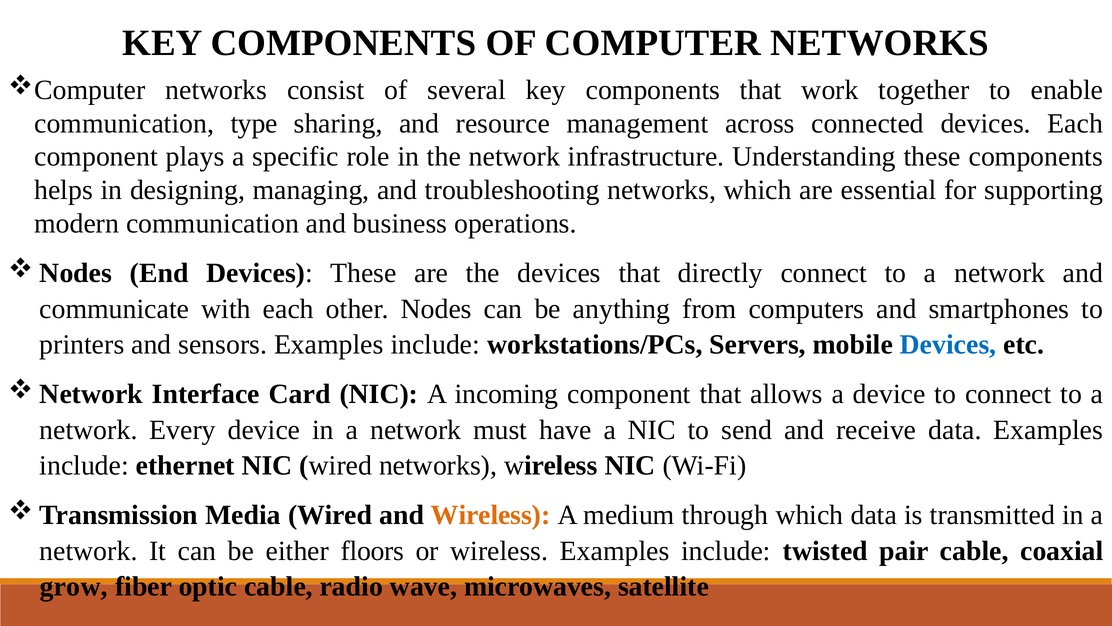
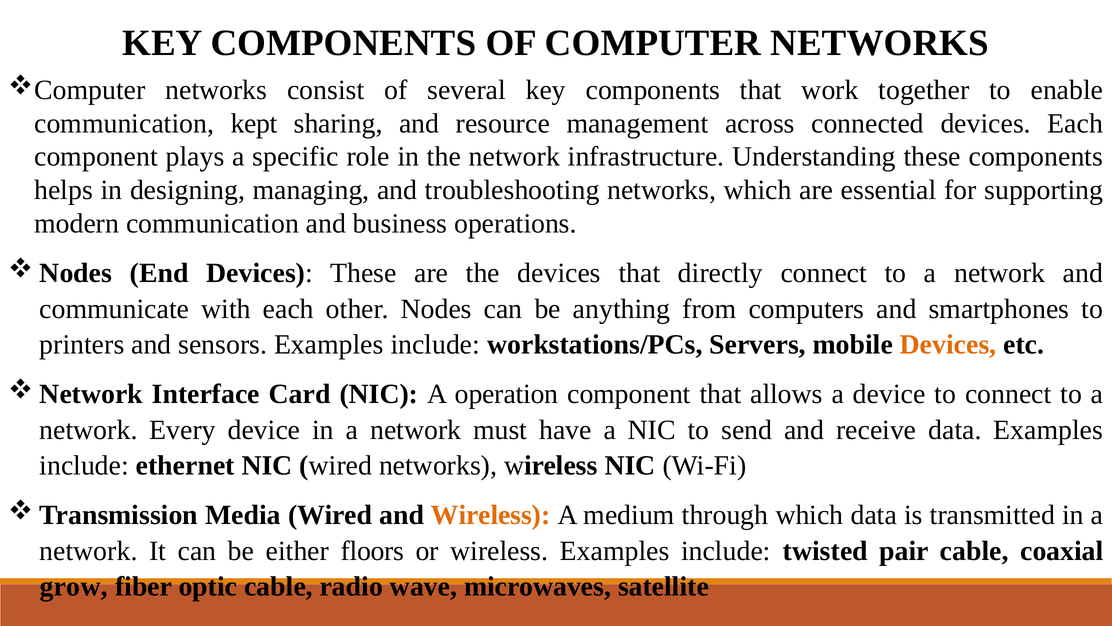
type: type -> kept (254, 123)
Devices colour: blue -> orange (948, 344)
incoming: incoming -> operation (507, 394)
